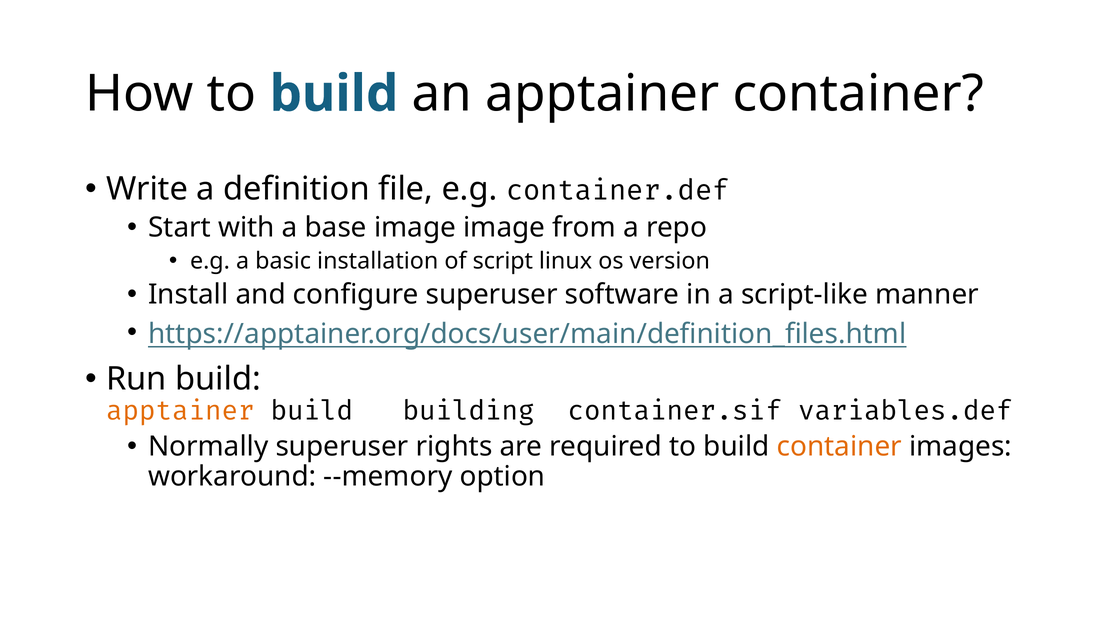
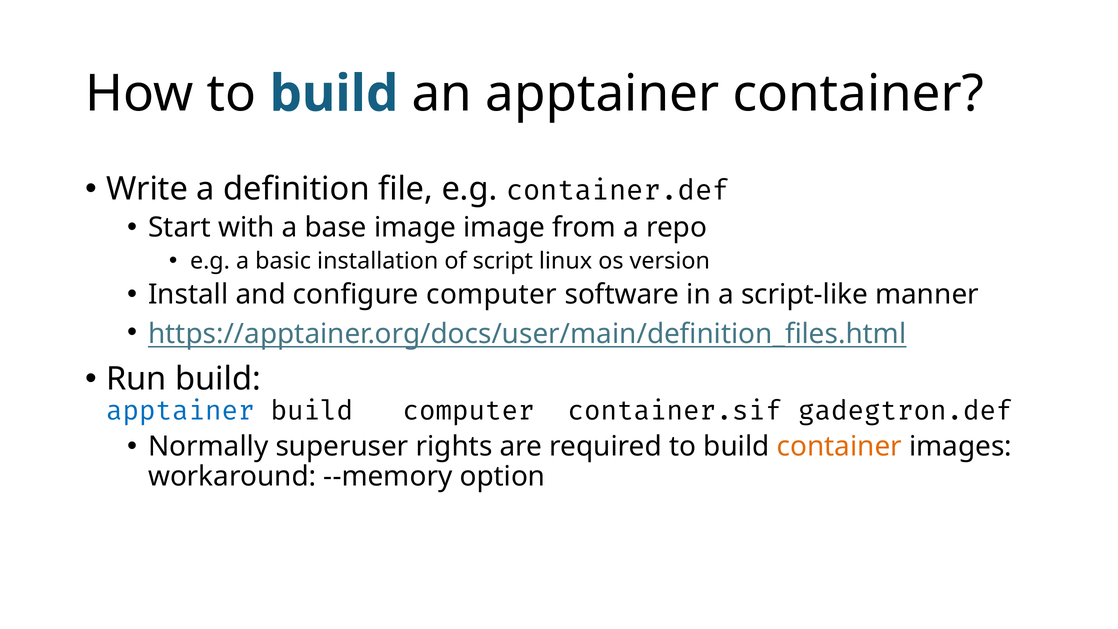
configure superuser: superuser -> computer (492, 295)
apptainer colour: orange -> blue (180, 411)
--building: --building -> --computer (452, 411)
variables.def: variables.def -> gadegtron.def (906, 411)
